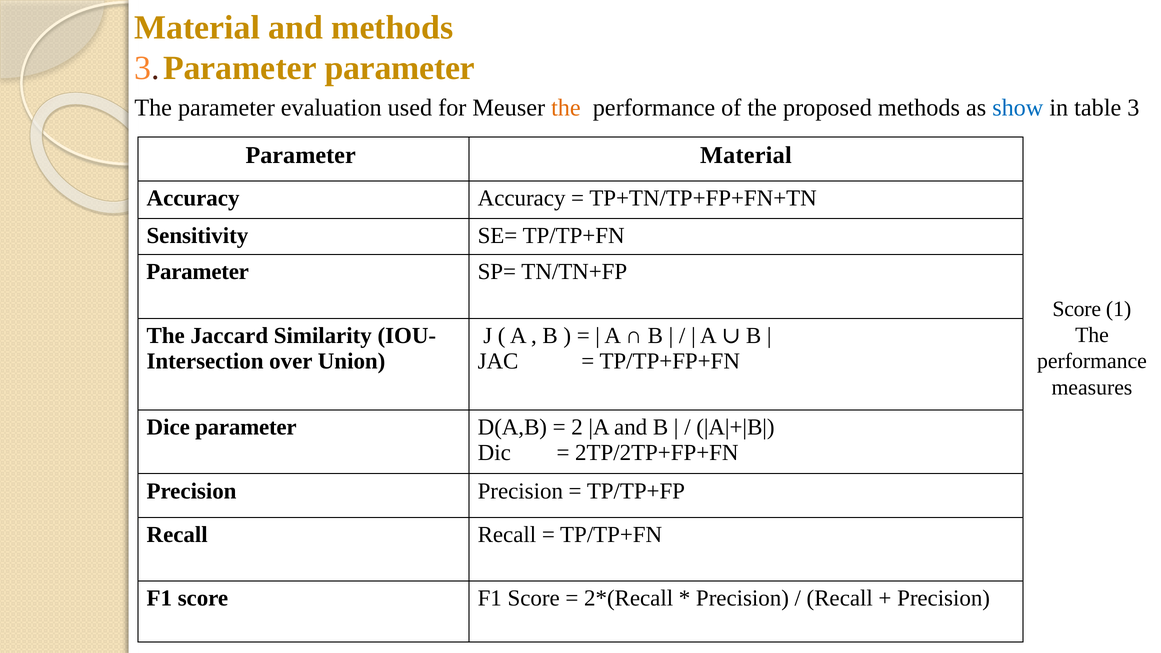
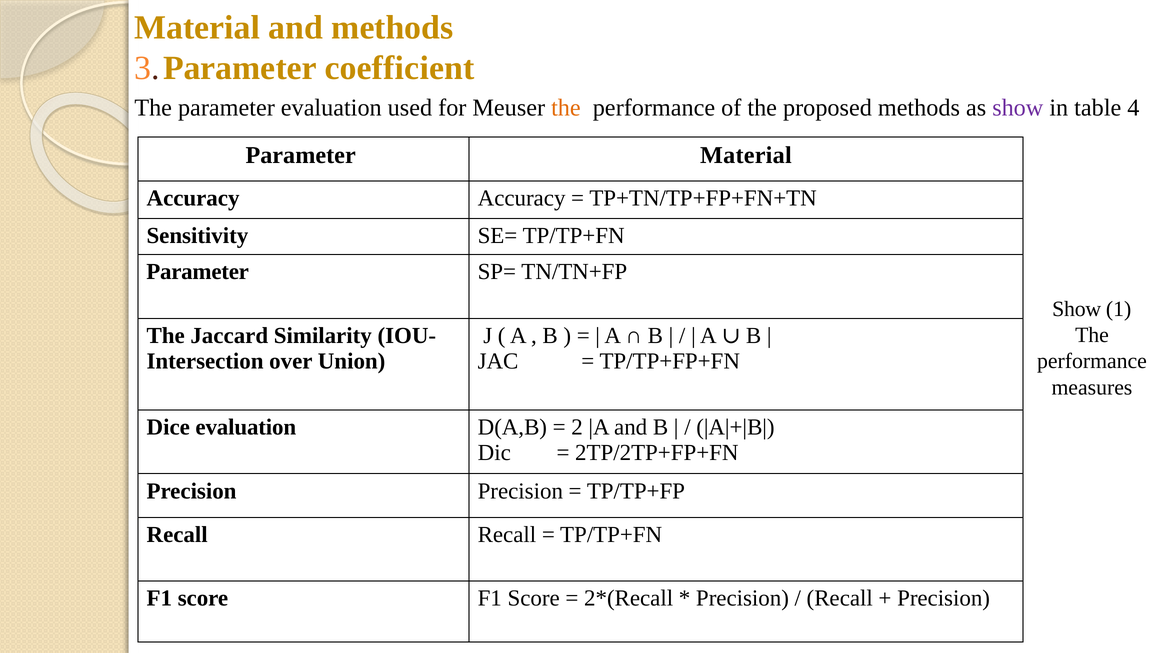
Parameter parameter: parameter -> coefficient (400, 68)
show colour: blue -> purple (1018, 108)
table 3: 3 -> 4 (1133, 108)
Score: Score -> Show (1077, 309)
Dice parameter: parameter -> evaluation (246, 427)
